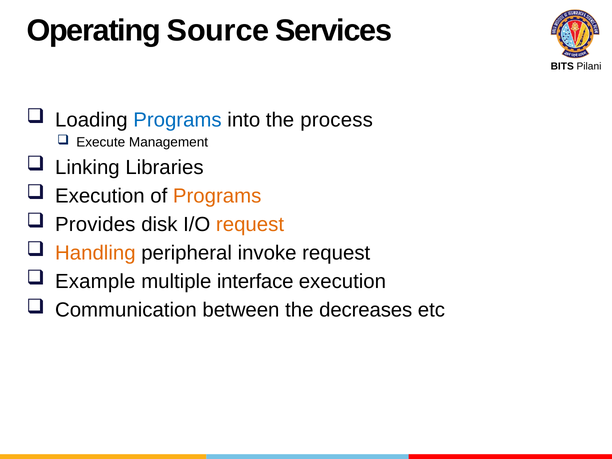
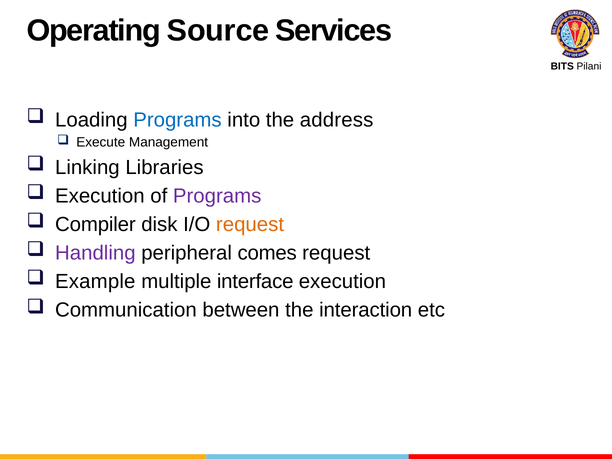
process: process -> address (337, 120)
Programs colour: orange -> purple (217, 196)
Provides: Provides -> Compiler (95, 224)
Handling colour: orange -> purple (95, 253)
invoke: invoke -> comes (267, 253)
decreases: decreases -> interaction (366, 310)
